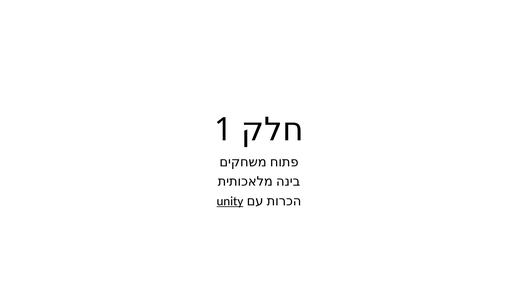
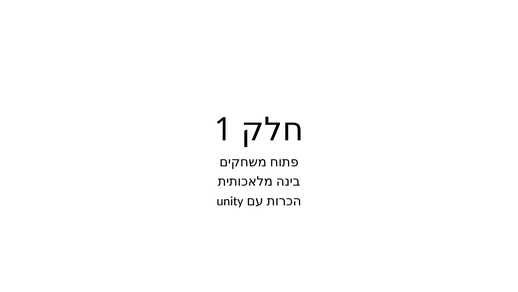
unity underline: present -> none (230, 201)
